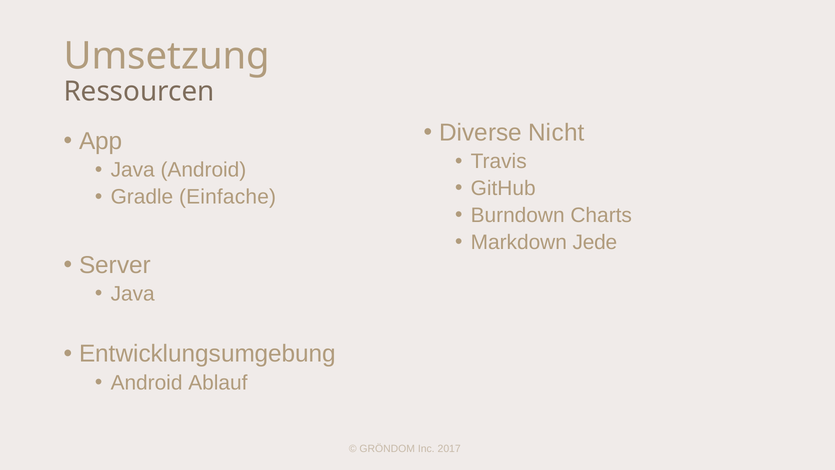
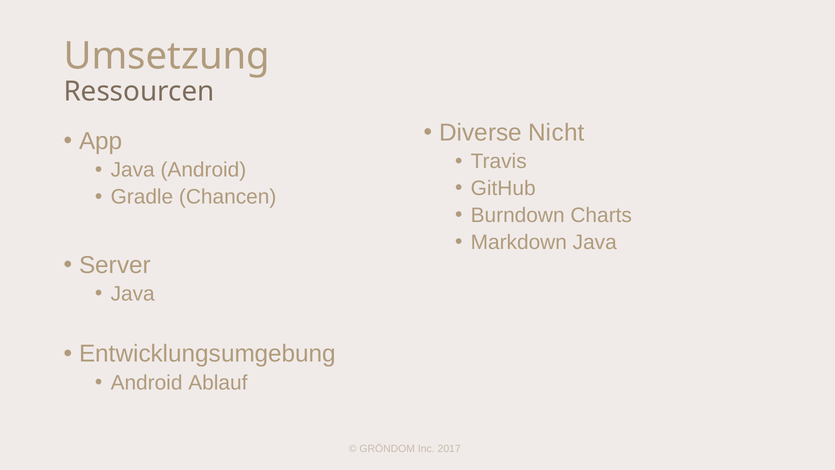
Einfache: Einfache -> Chancen (228, 197)
Markdown Jede: Jede -> Java (595, 242)
